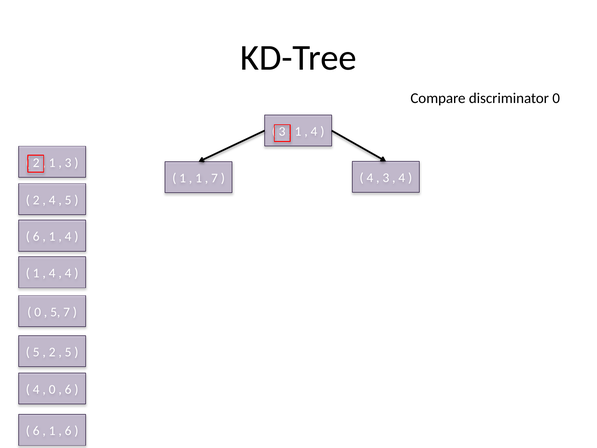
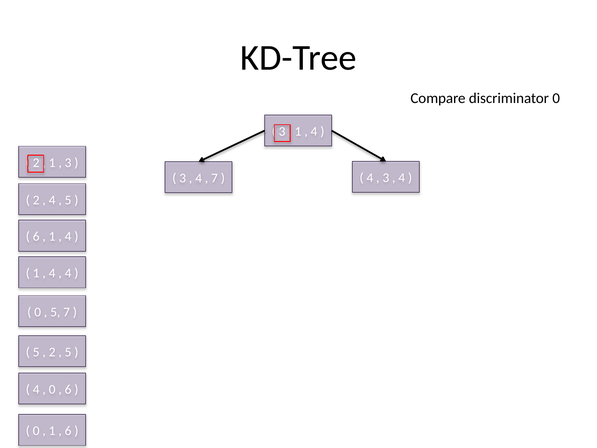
1: 1 -> 3 (183, 178)
1: 1 -> 4 (199, 178)
6: 6 -> 0 (36, 431)
